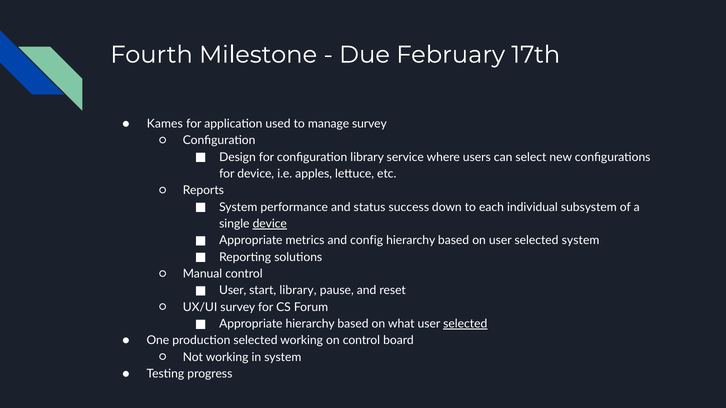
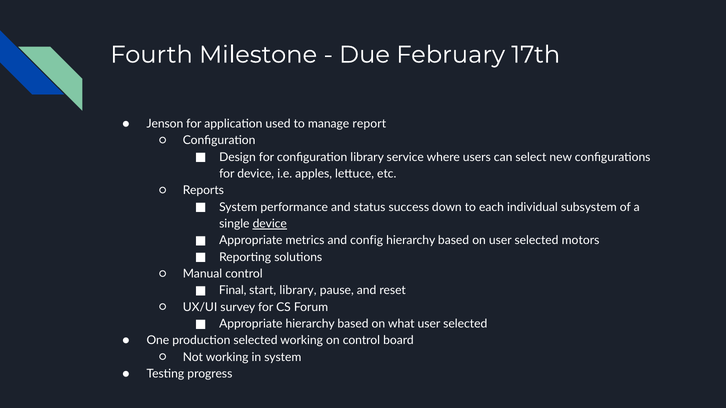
Kames: Kames -> Jenson (165, 124)
manage survey: survey -> report (369, 124)
selected system: system -> motors (581, 241)
User: User -> Final (233, 291)
selected underline: present -> none (465, 324)
